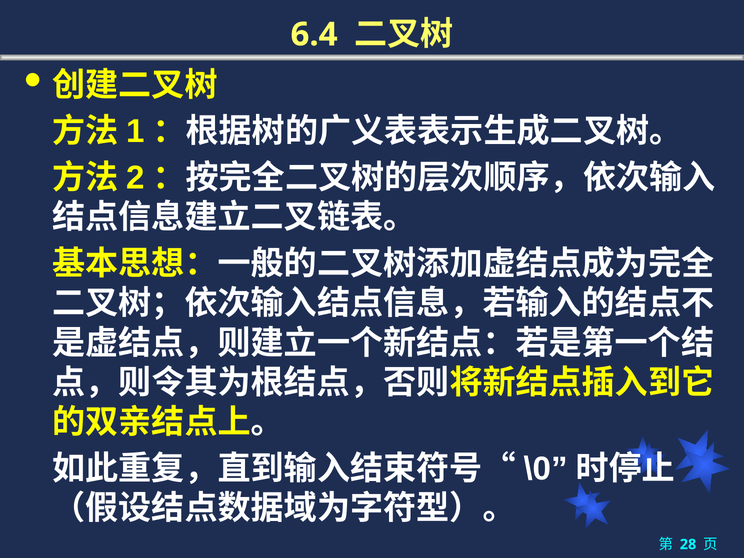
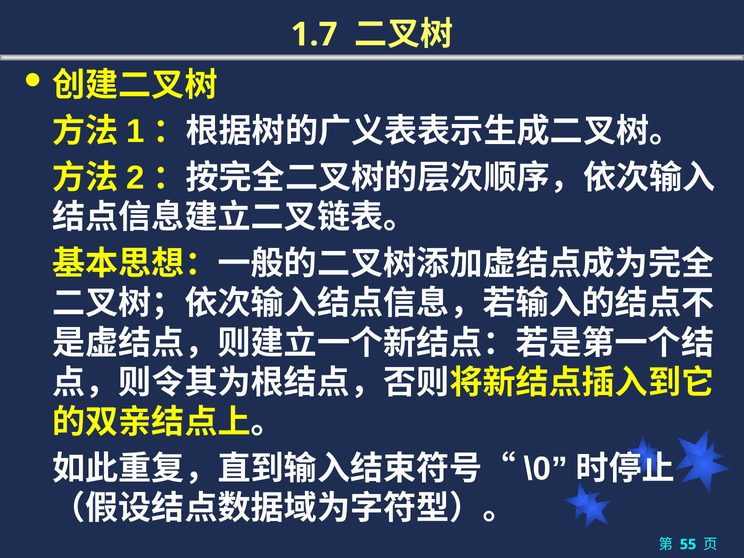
6.4: 6.4 -> 1.7 (314, 34)
28: 28 -> 55 (688, 544)
